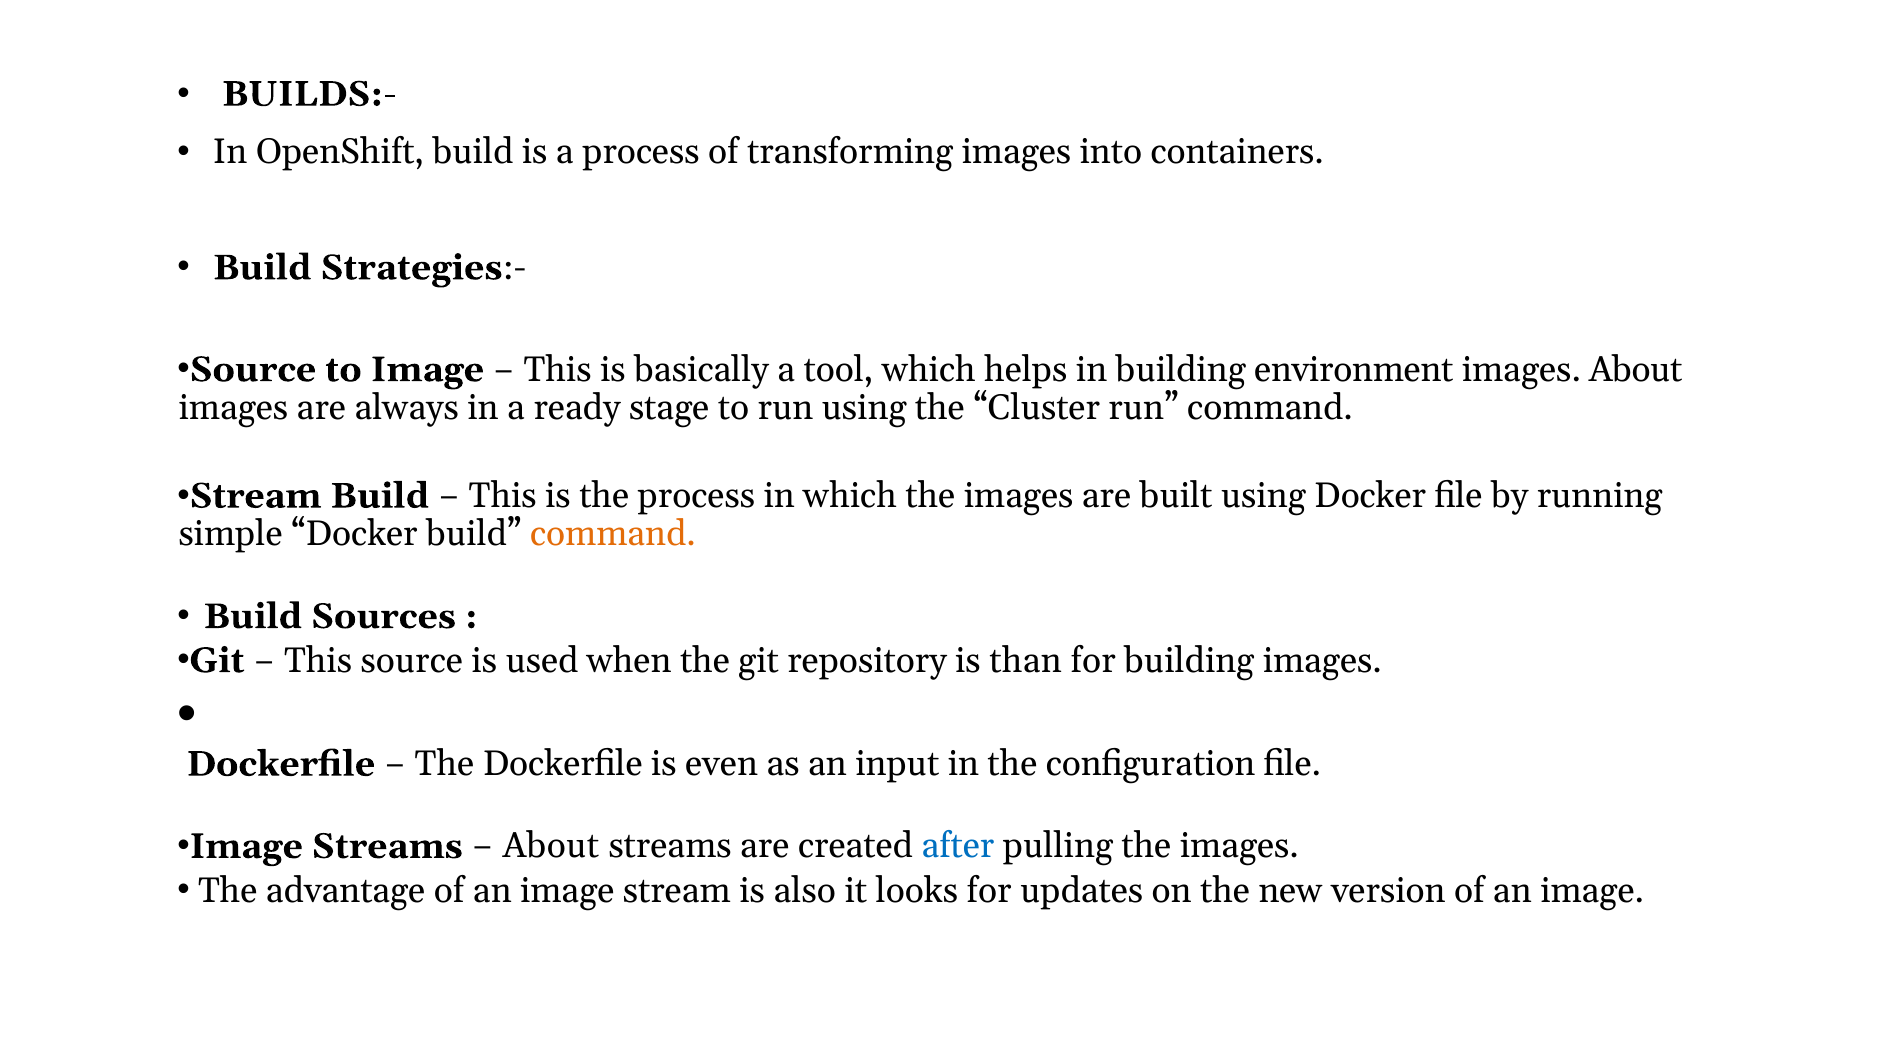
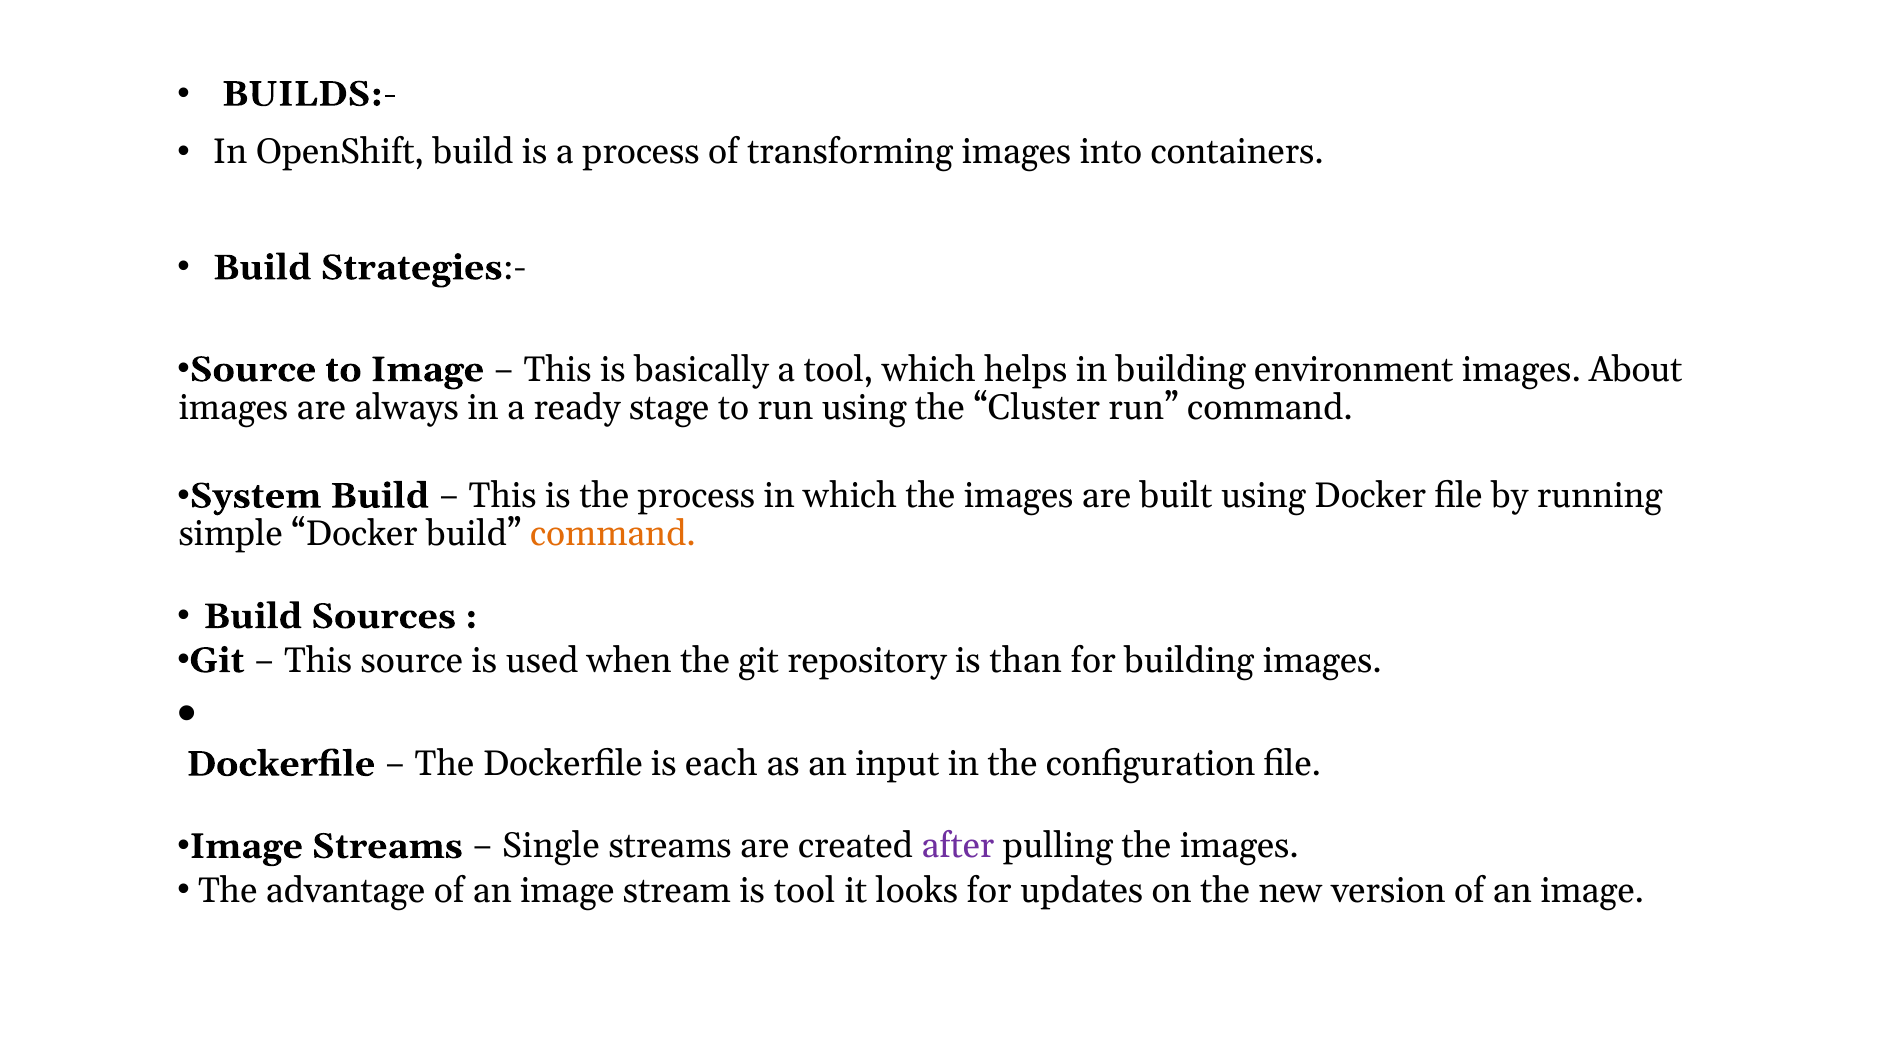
Stream: Stream -> System (255, 496)
even: even -> each (721, 764)
About: About -> Single (551, 846)
after colour: blue -> purple (958, 846)
is also: also -> tool (805, 890)
